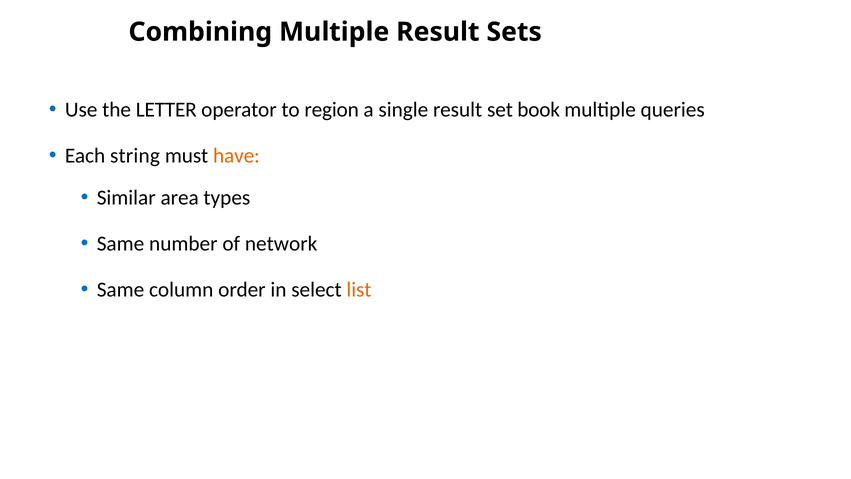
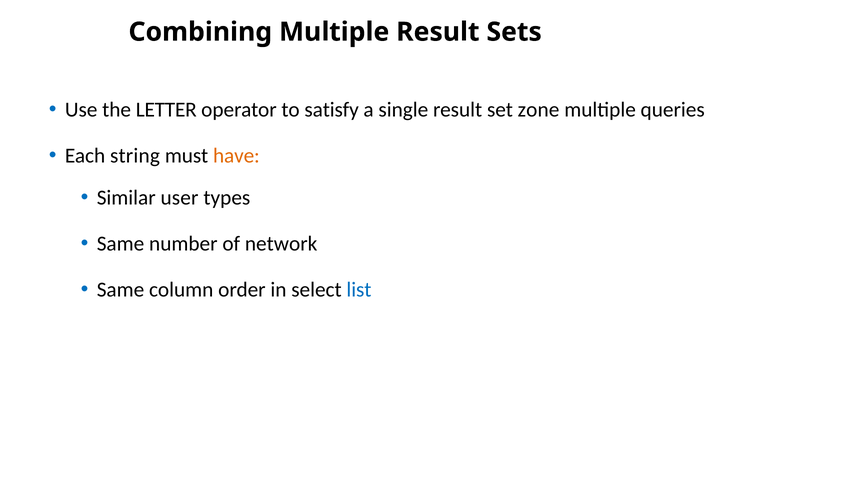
region: region -> satisfy (332, 110)
book: book -> zone (539, 110)
area: area -> user (180, 198)
list colour: orange -> blue (359, 289)
